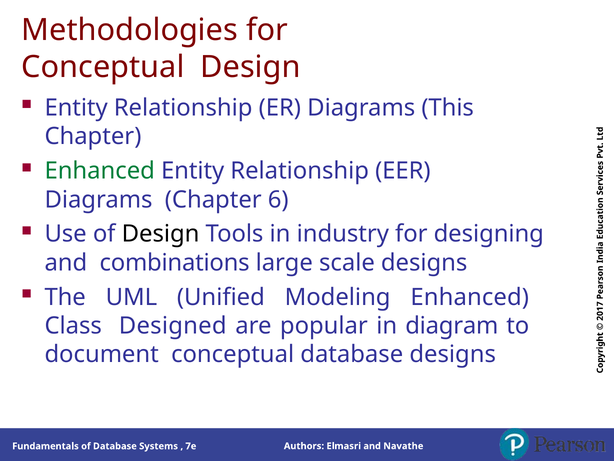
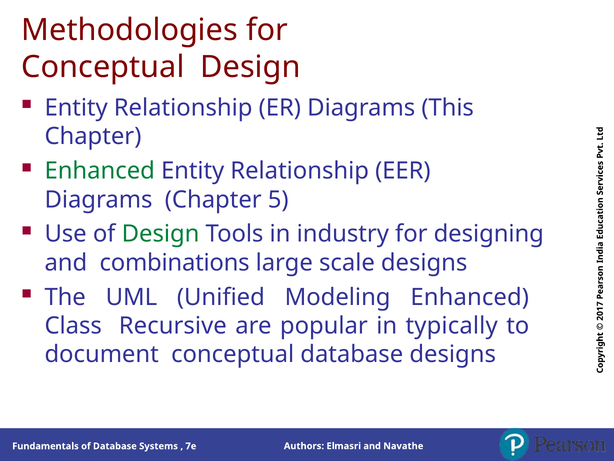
6: 6 -> 5 (278, 199)
Design colour: black -> green (161, 234)
Designed: Designed -> Recursive (173, 326)
diagram: diagram -> typically (452, 326)
